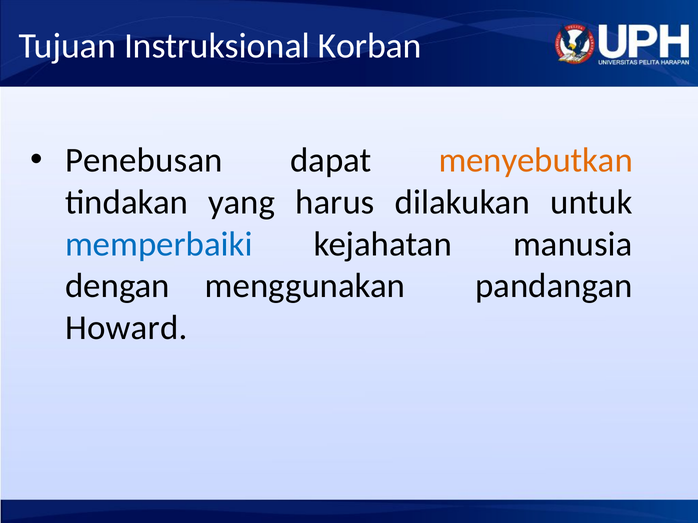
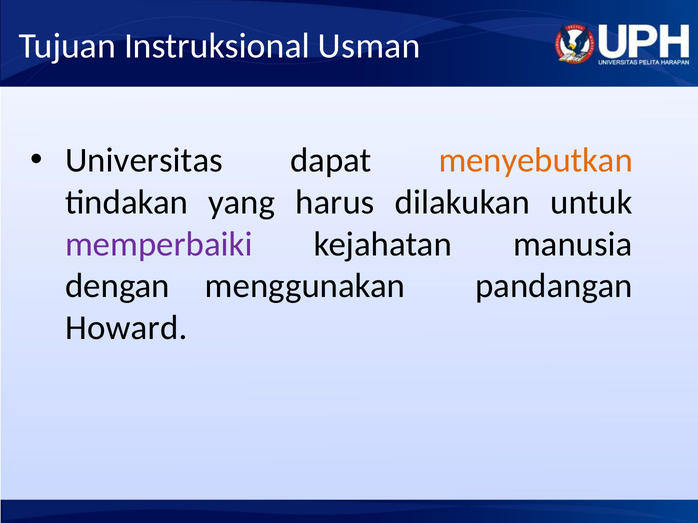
Korban: Korban -> Usman (369, 46)
Penebusan: Penebusan -> Universitas (144, 161)
memperbaiki colour: blue -> purple (159, 244)
